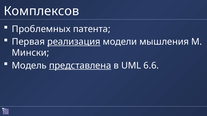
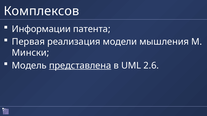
Проблемных: Проблемных -> Информации (41, 29)
реализация underline: present -> none (74, 42)
6.6: 6.6 -> 2.6 (151, 66)
